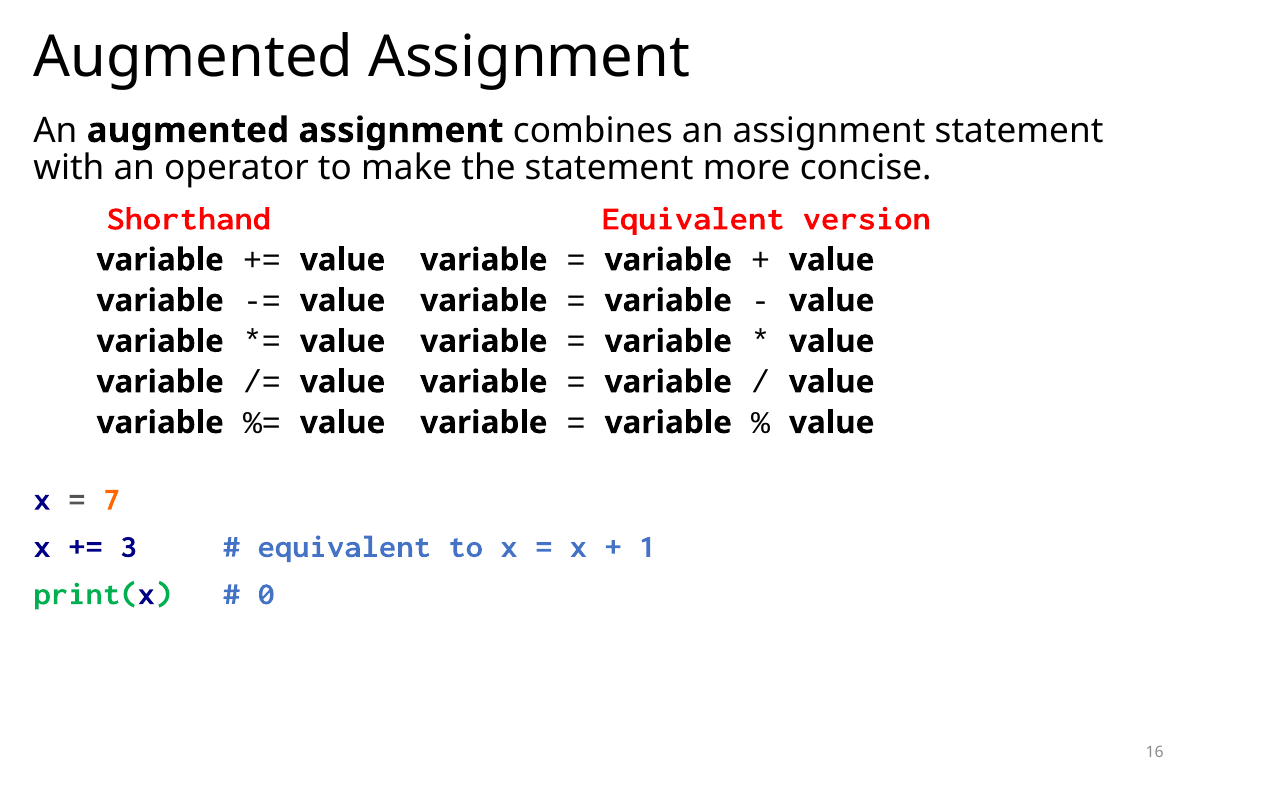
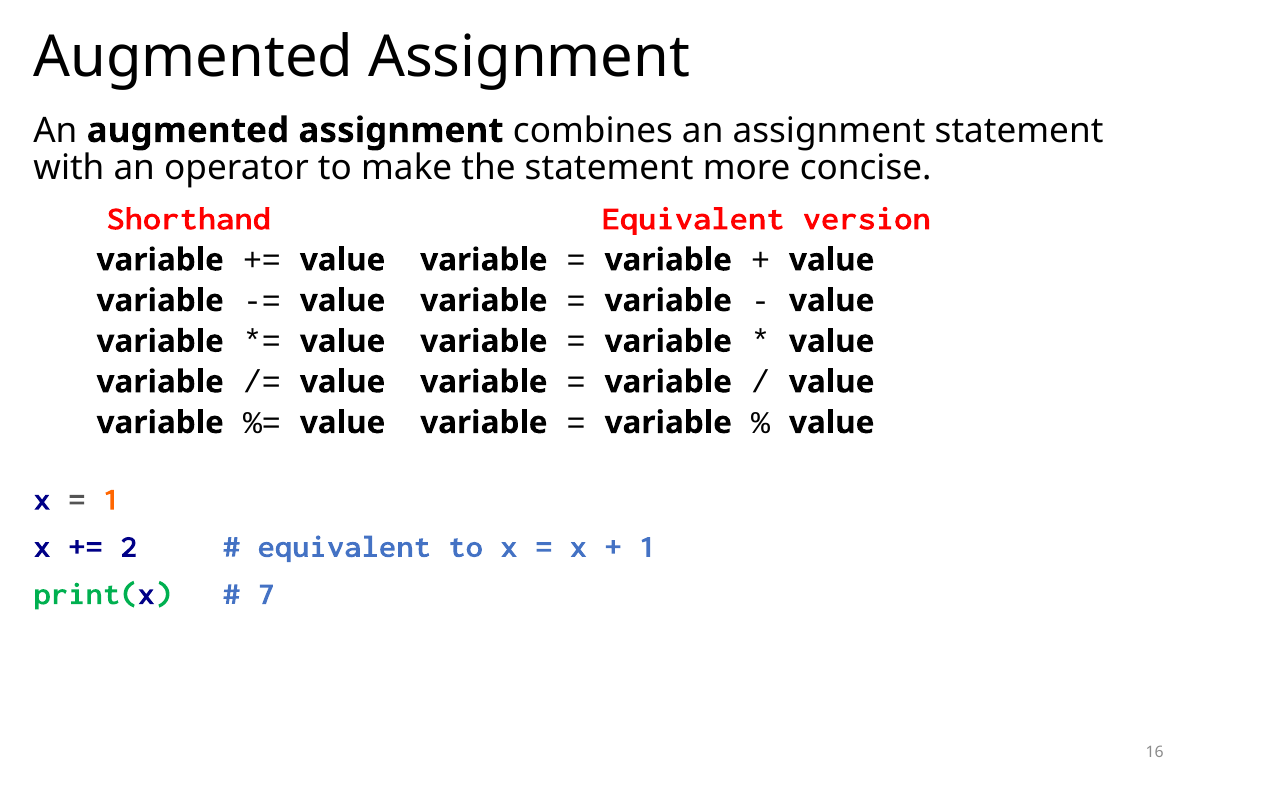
7: 7 -> 1 (112, 499)
3: 3 -> 2 (129, 547)
0: 0 -> 7 (266, 594)
